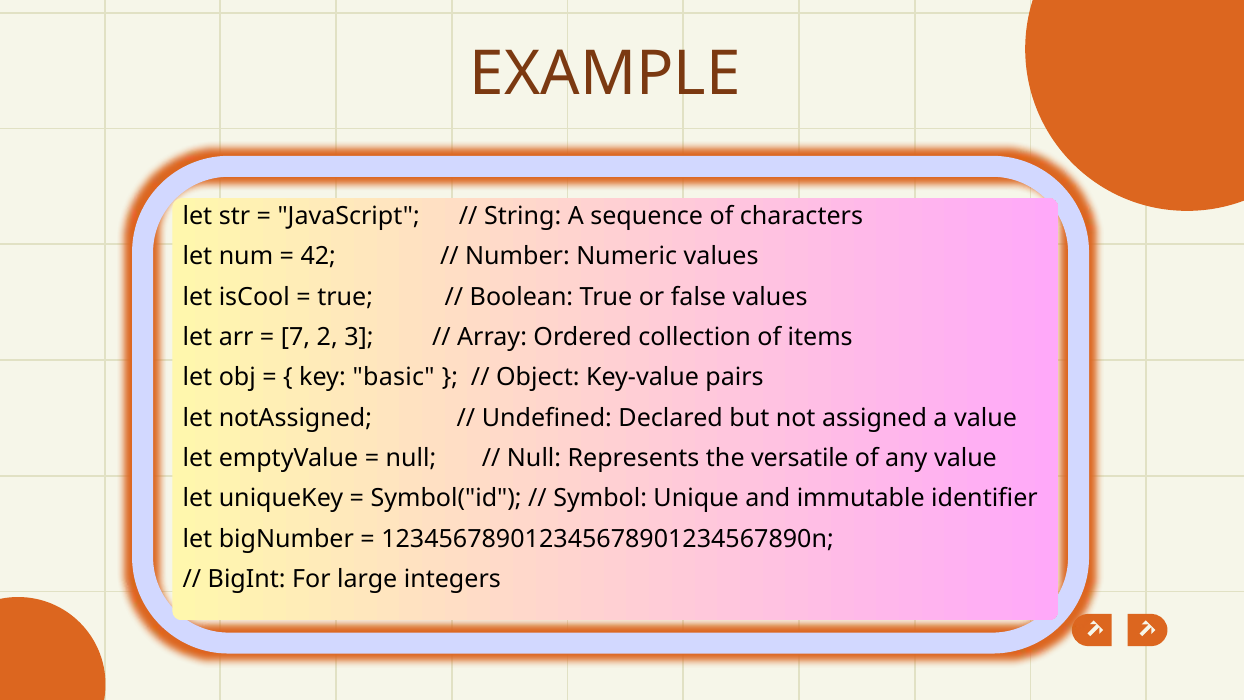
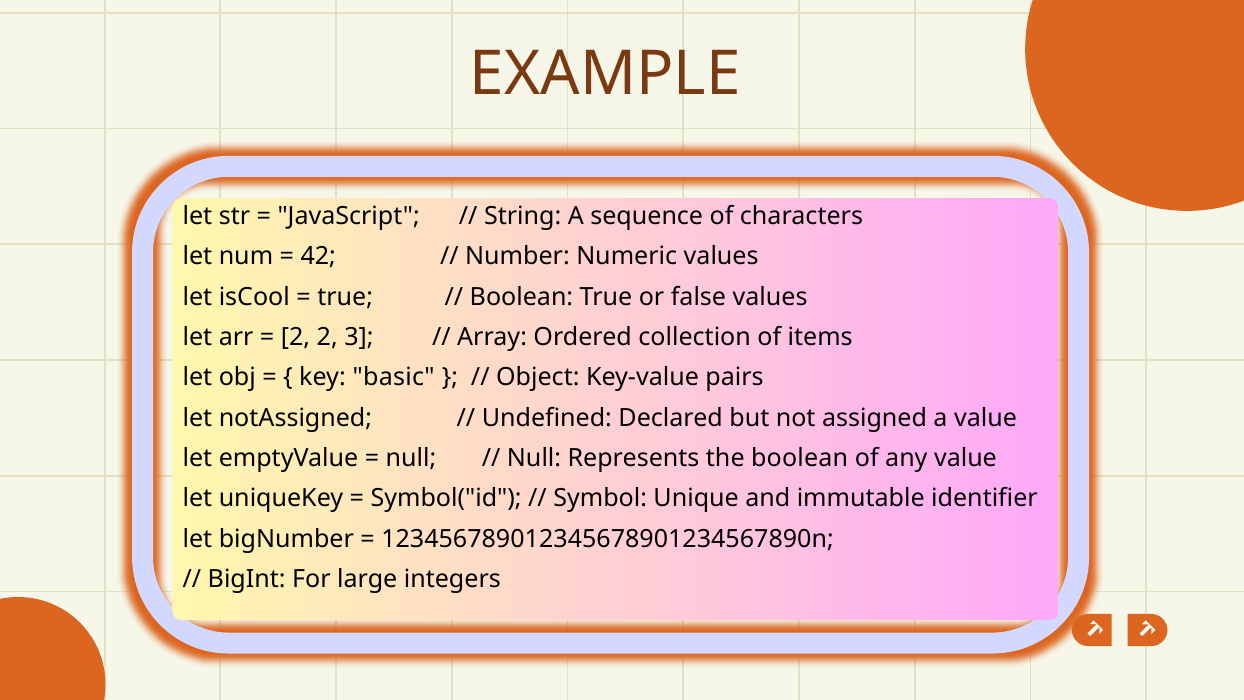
7: 7 -> 2 (296, 337)
the versatile: versatile -> boolean (800, 458)
